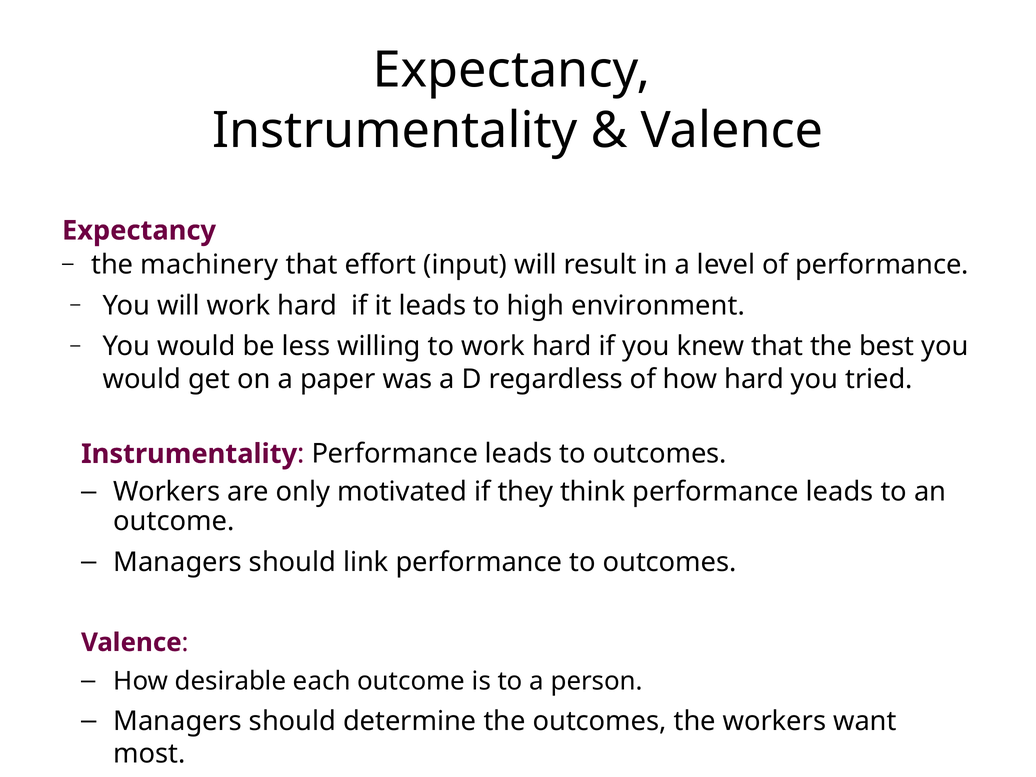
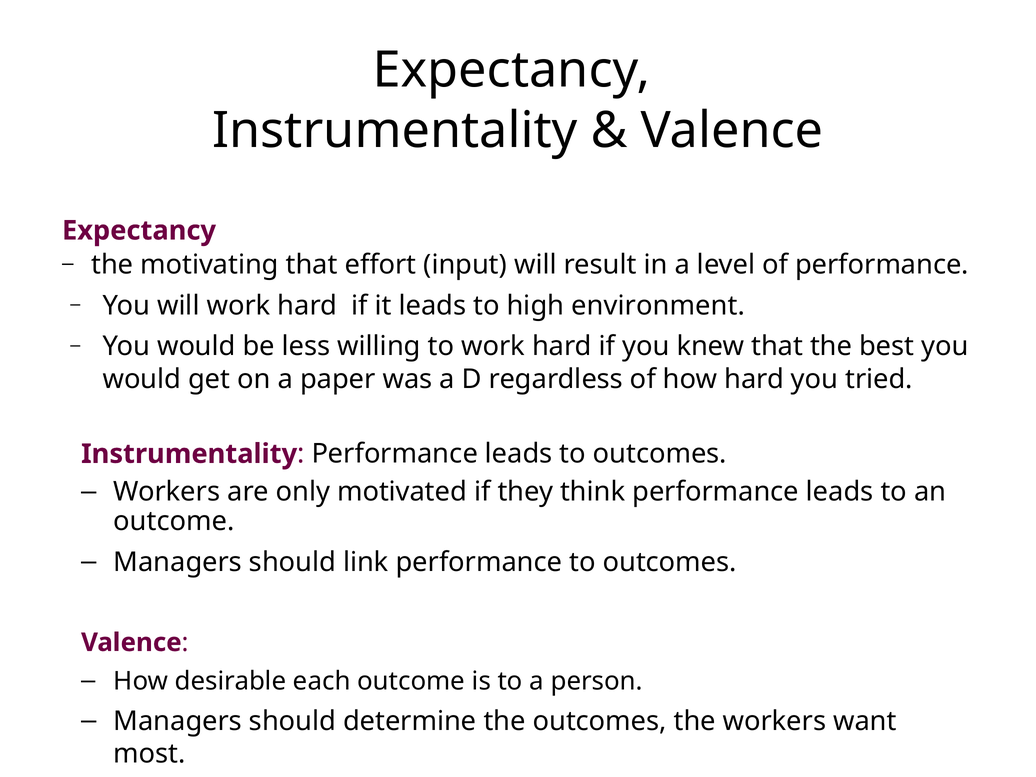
machinery: machinery -> motivating (209, 265)
